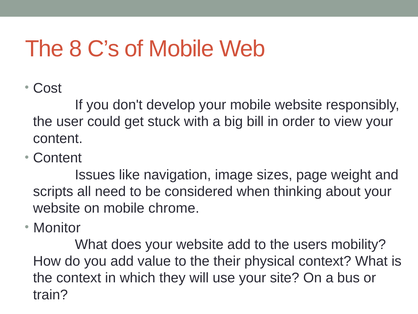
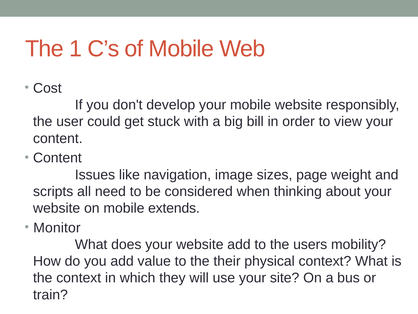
8: 8 -> 1 (76, 49)
chrome: chrome -> extends (174, 208)
